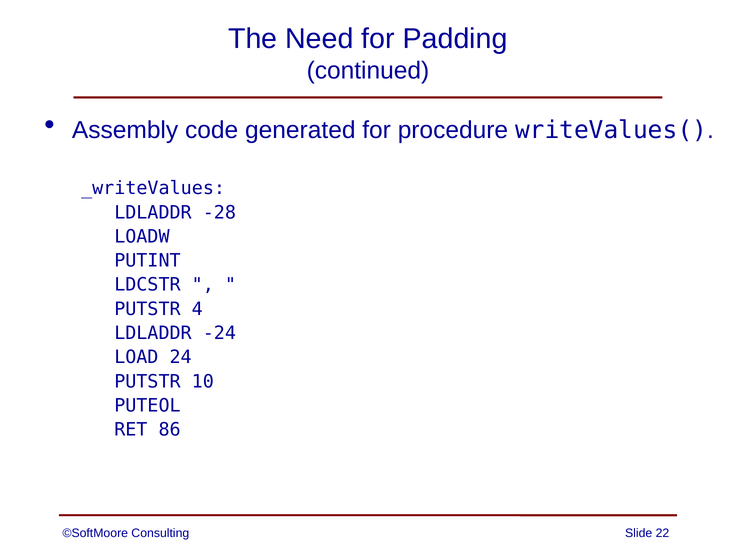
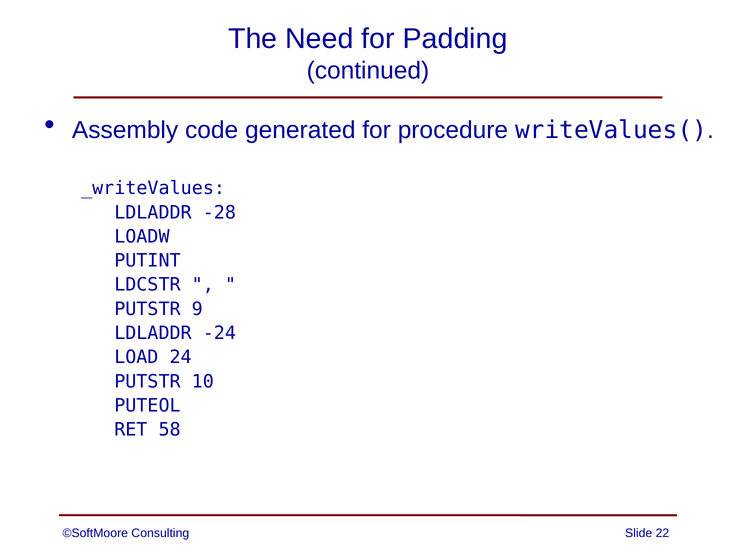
4: 4 -> 9 (197, 309)
86: 86 -> 58 (170, 430)
